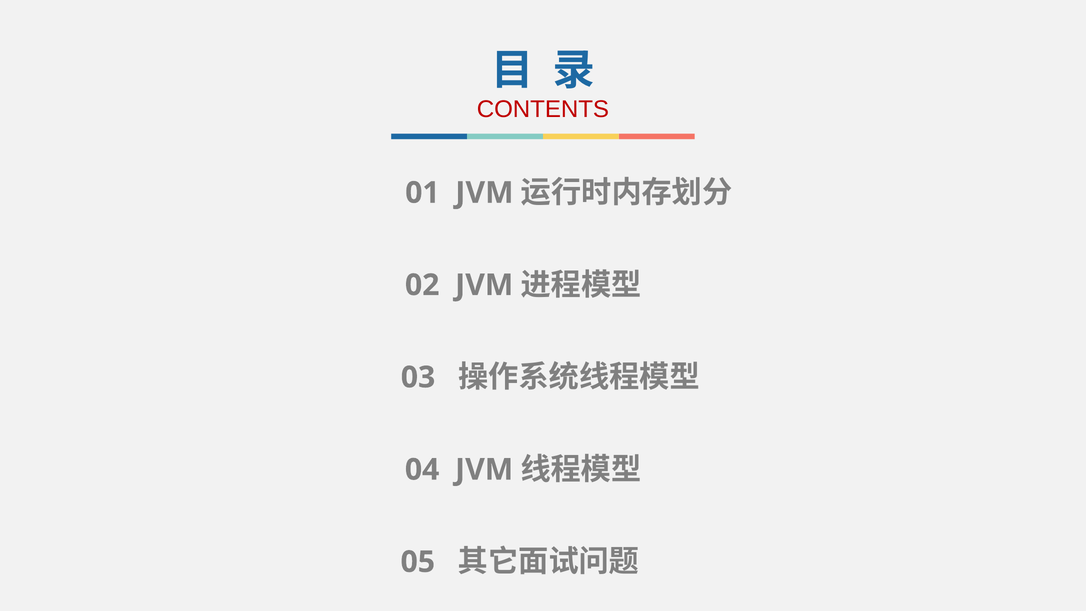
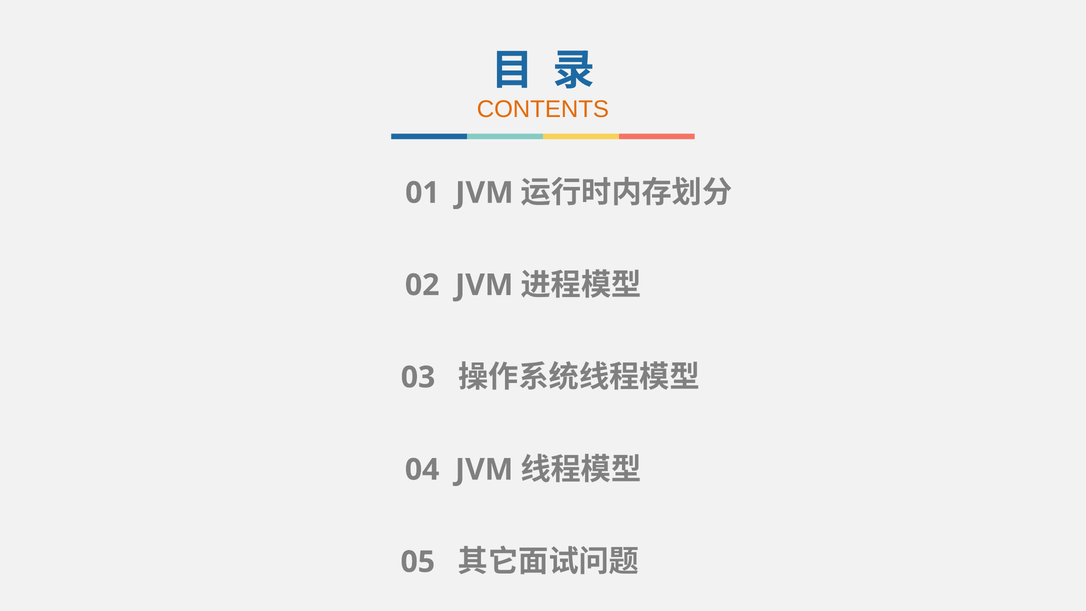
CONTENTS colour: red -> orange (543, 109)
